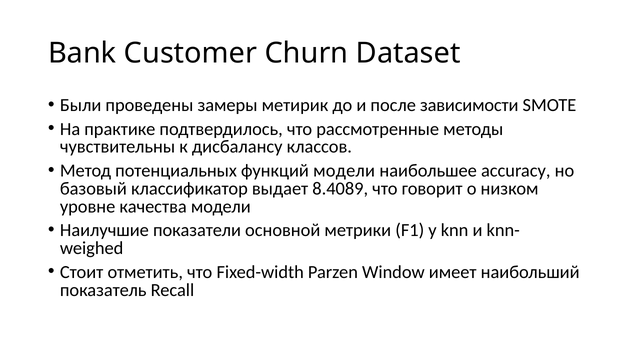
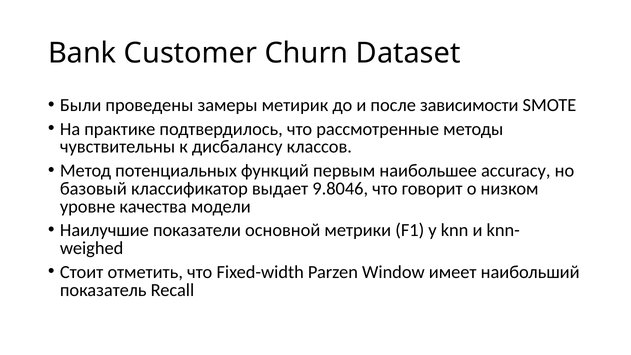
функций модели: модели -> первым (344, 171)
8.4089: 8.4089 -> 9.8046 (340, 189)
